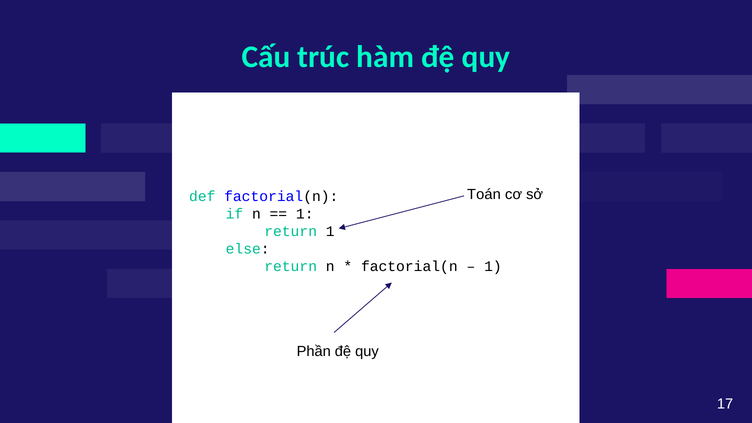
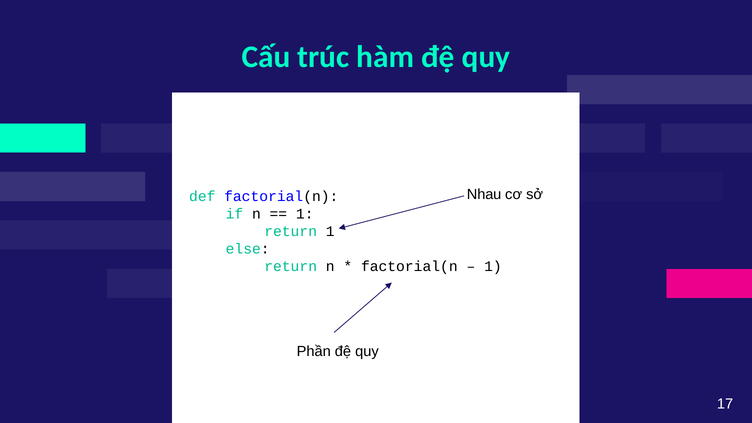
Toán: Toán -> Nhau (484, 194)
